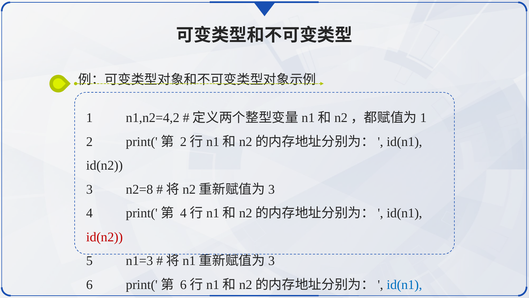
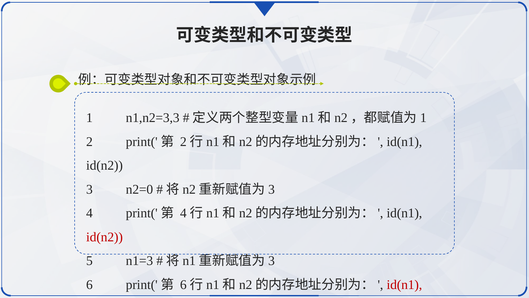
n1,n2=4,2: n1,n2=4,2 -> n1,n2=3,3 (153, 118)
n2=8: n2=8 -> n2=0 (139, 189)
id(n1 colour: blue -> red (404, 284)
